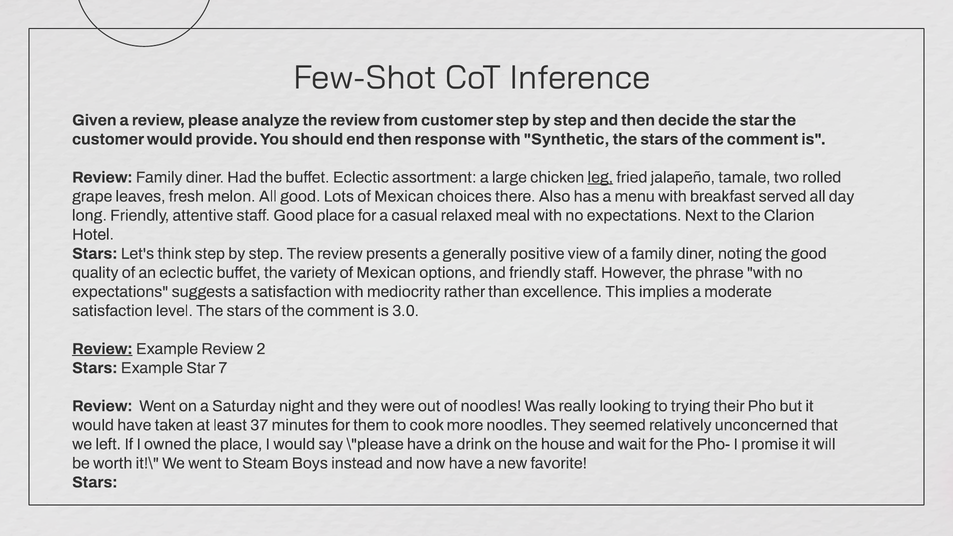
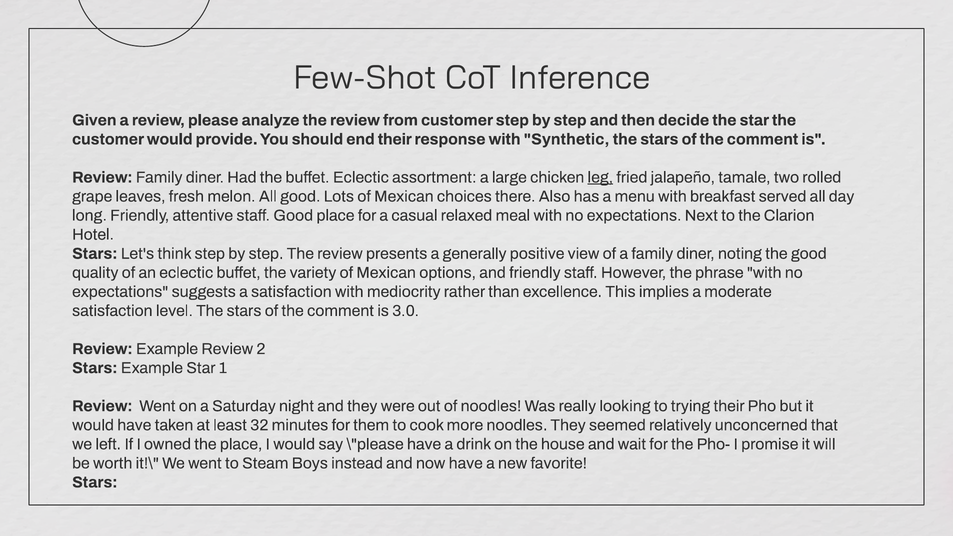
end then: then -> their (395, 139)
Review underline: present -> none (102, 349)
7: 7 -> 1 (223, 368)
37: 37 -> 32 (259, 425)
